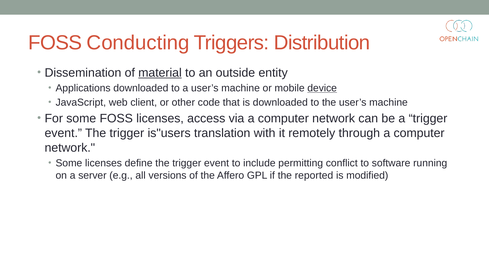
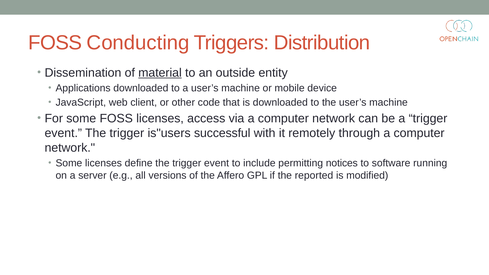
device underline: present -> none (322, 88)
translation: translation -> successful (222, 133)
conflict: conflict -> notices (342, 163)
